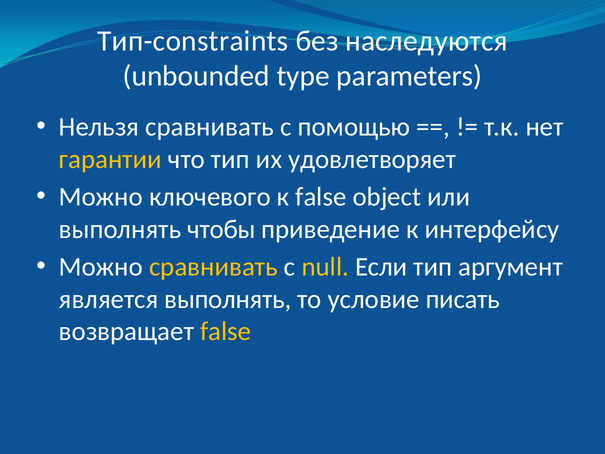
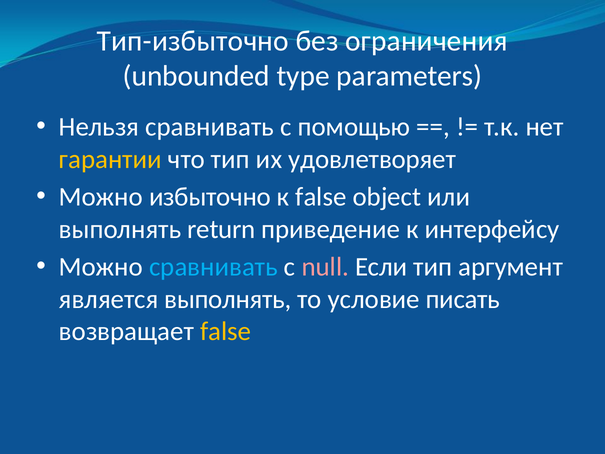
Тип-constraints: Тип-constraints -> Тип-избыточно (193, 41)
наследуются: наследуются -> ограничения (426, 41)
ключевого: ключевого -> избыточно (210, 197)
чтобы: чтобы -> return (221, 229)
сравнивать colour: yellow -> light blue (213, 267)
null colour: yellow -> pink (325, 267)
